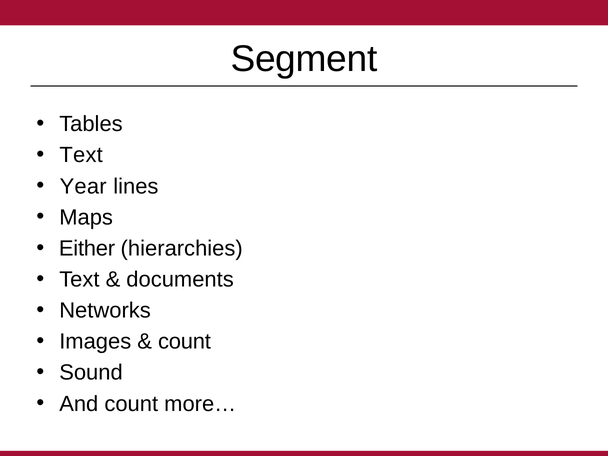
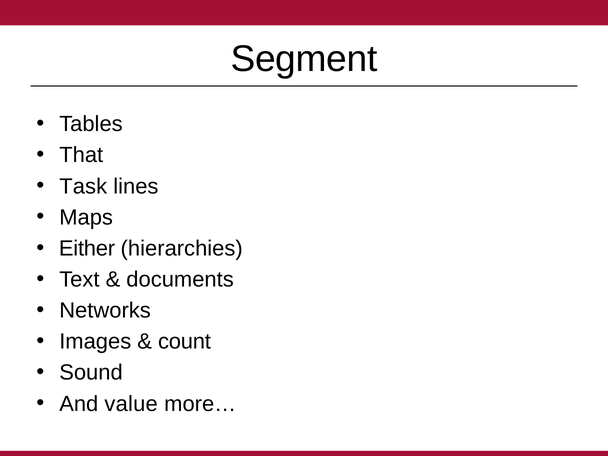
Text: Text -> That (81, 155)
Year: Year -> Task (83, 186)
And count: count -> value (131, 404)
